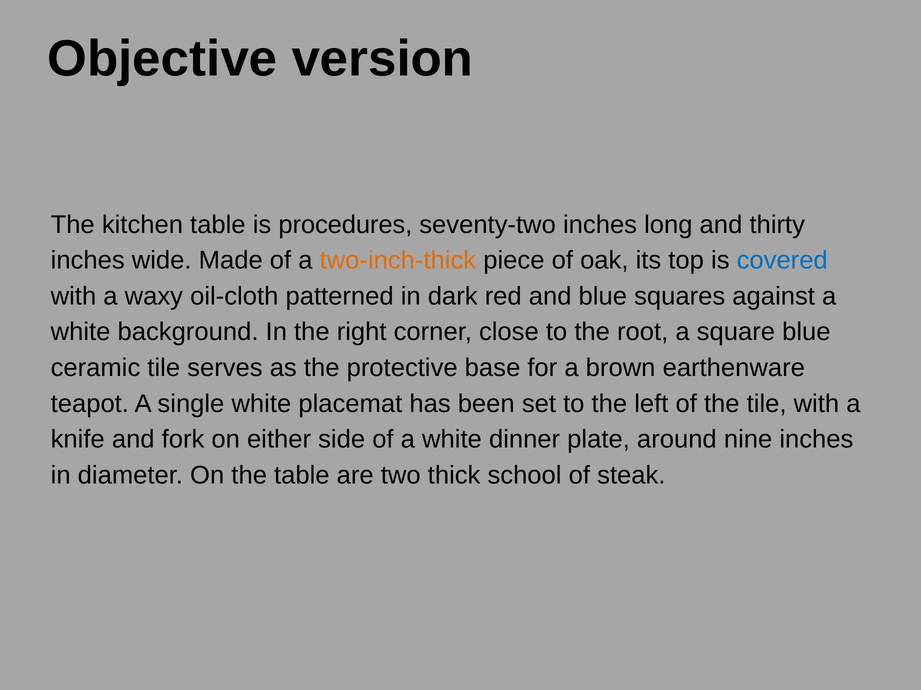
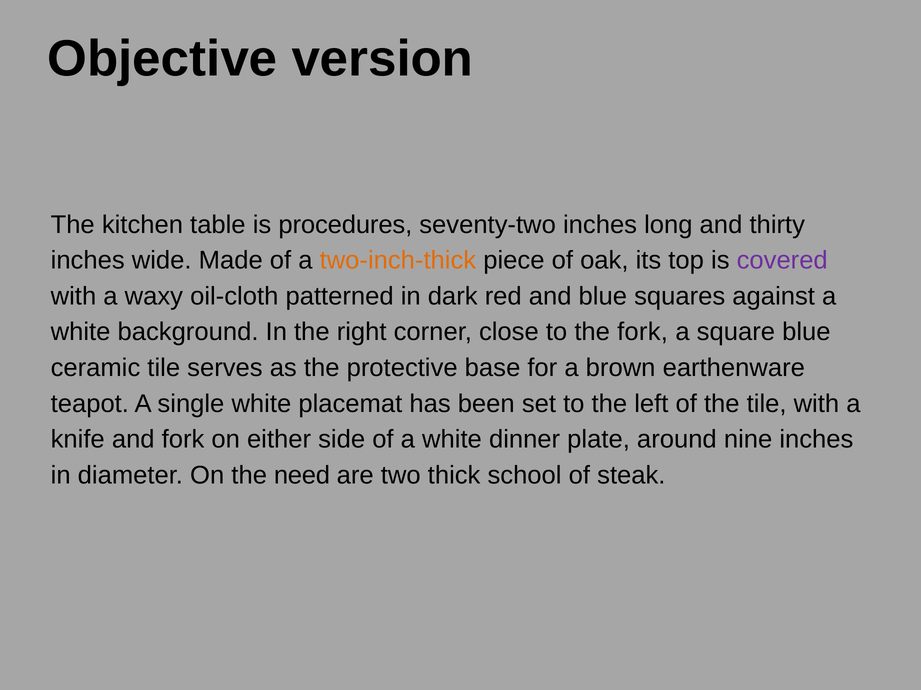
covered colour: blue -> purple (782, 261)
the root: root -> fork (643, 332)
the table: table -> need (302, 476)
